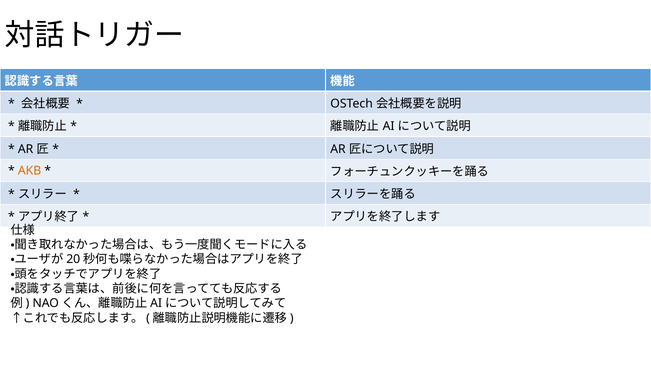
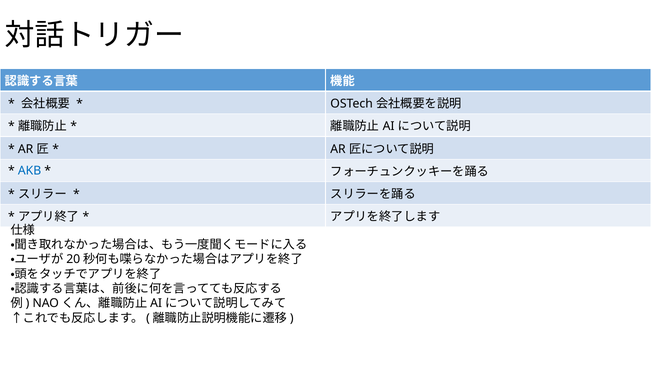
AKB colour: orange -> blue (30, 171)
